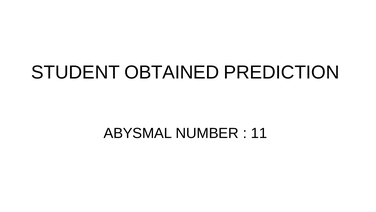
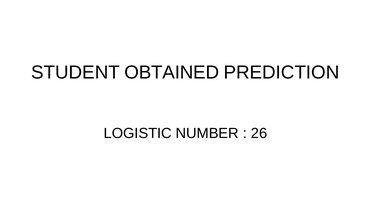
ABYSMAL: ABYSMAL -> LOGISTIC (138, 133)
11: 11 -> 26 (259, 133)
